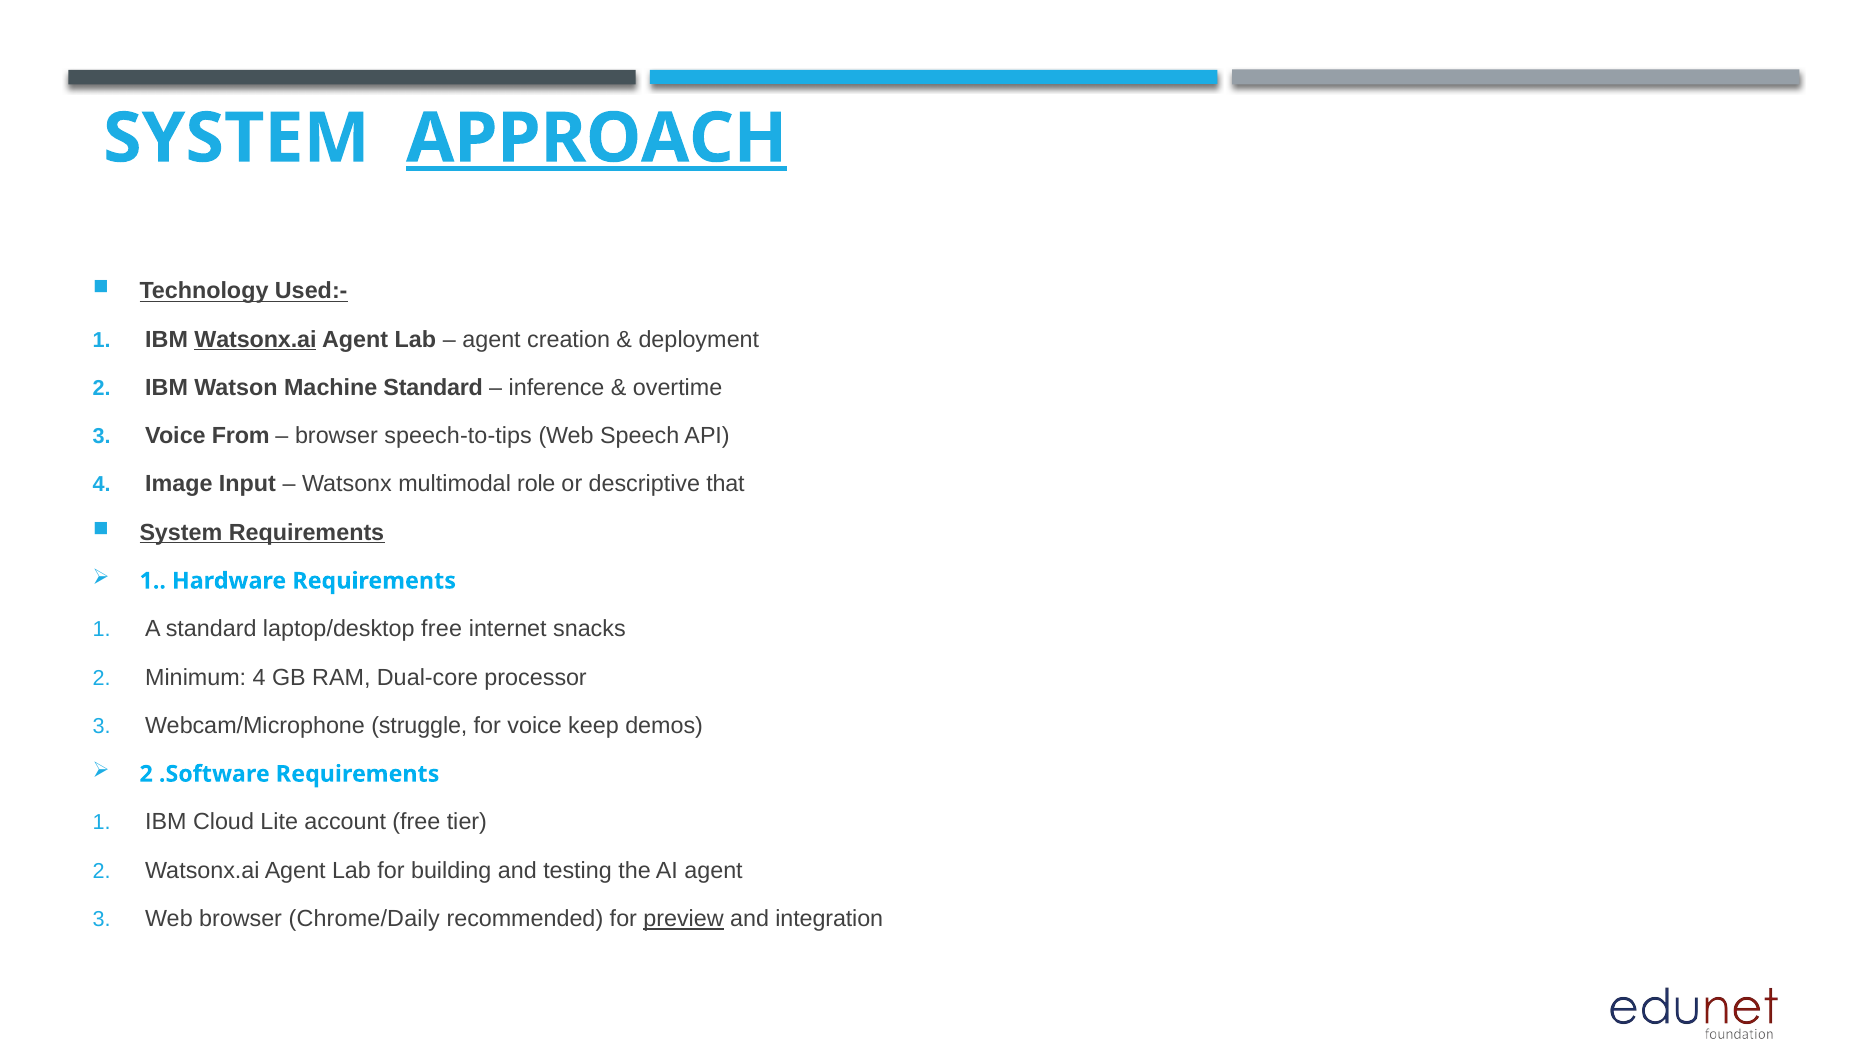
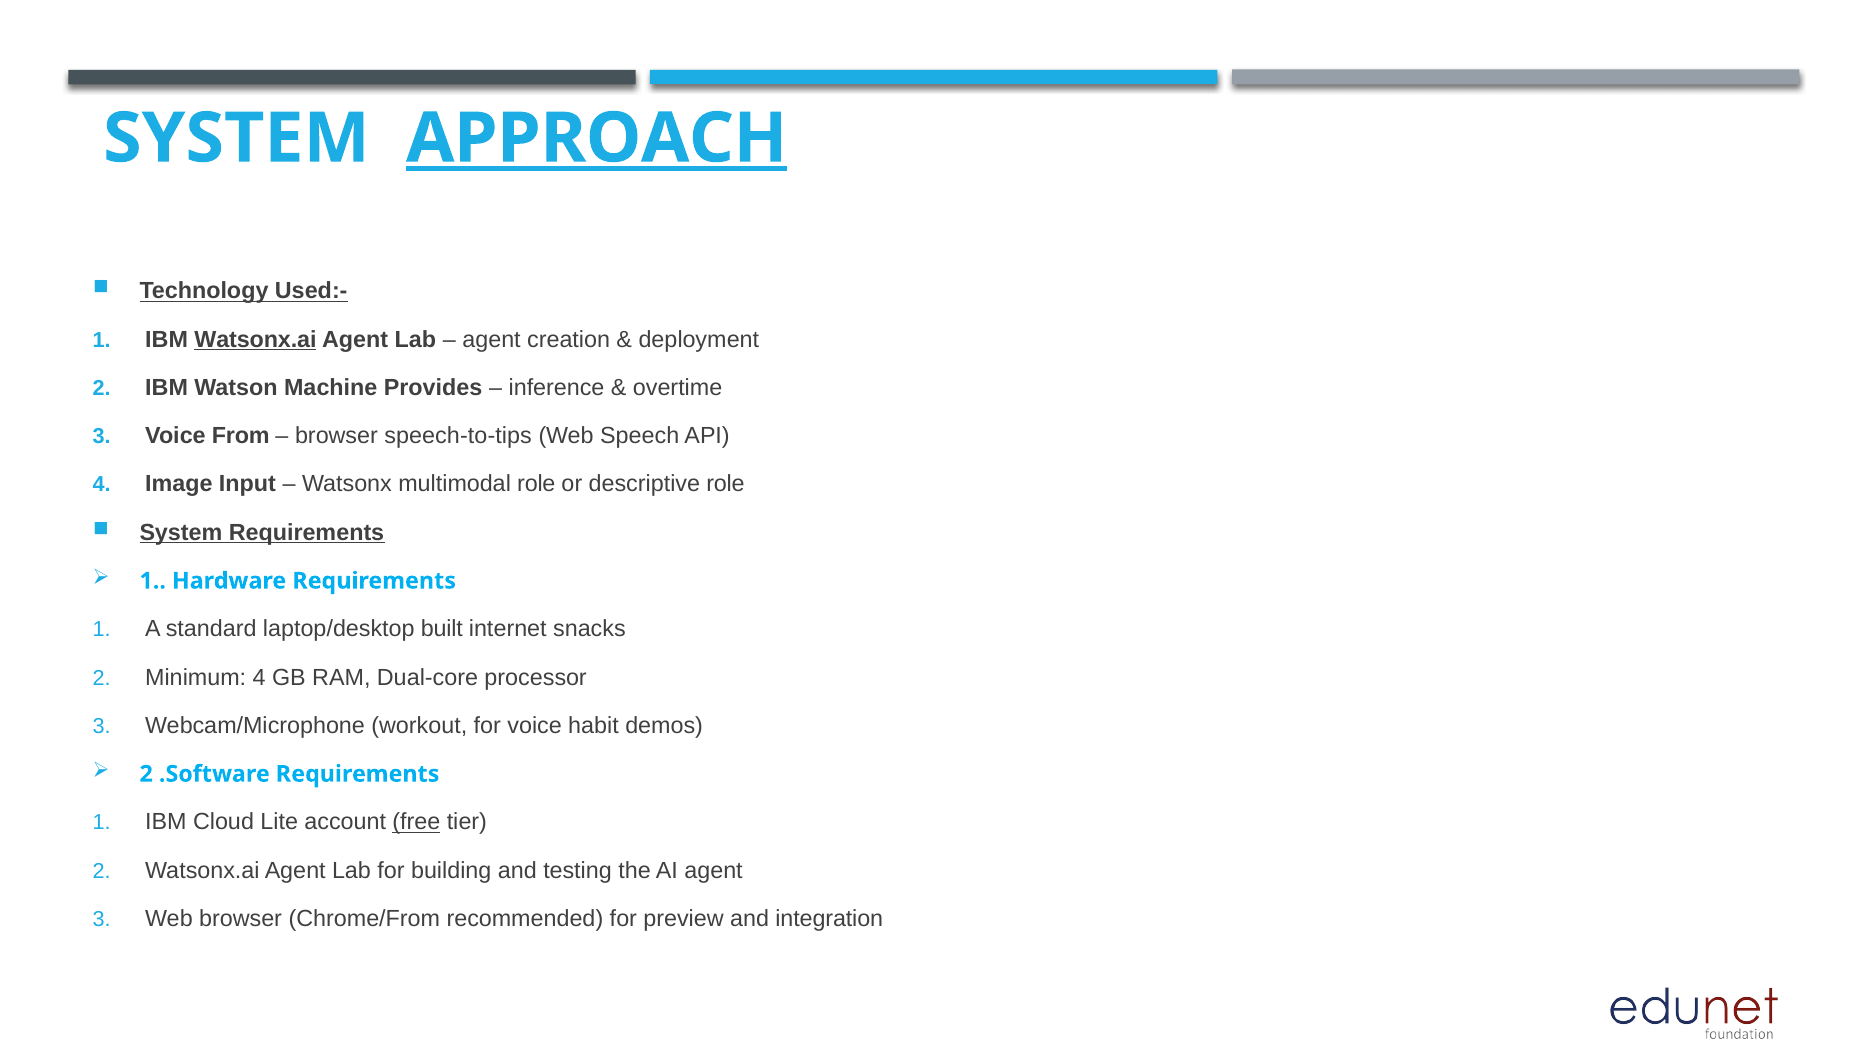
Machine Standard: Standard -> Provides (433, 388)
descriptive that: that -> role (725, 485)
laptop/desktop free: free -> built (442, 630)
struggle: struggle -> workout (419, 726)
keep: keep -> habit (594, 726)
free underline: none -> present (416, 823)
Chrome/Daily: Chrome/Daily -> Chrome/From (364, 919)
preview underline: present -> none (684, 919)
